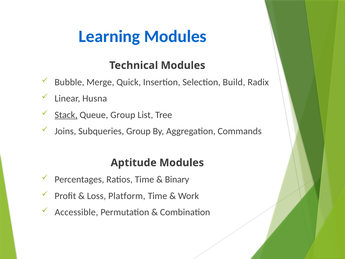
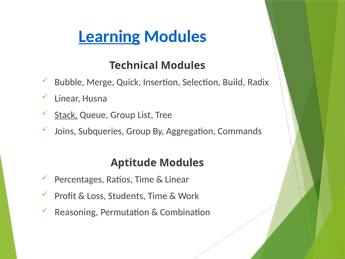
Learning underline: none -> present (109, 36)
Binary: Binary -> Linear (177, 179)
Platform: Platform -> Students (127, 196)
Accessible: Accessible -> Reasoning (76, 212)
